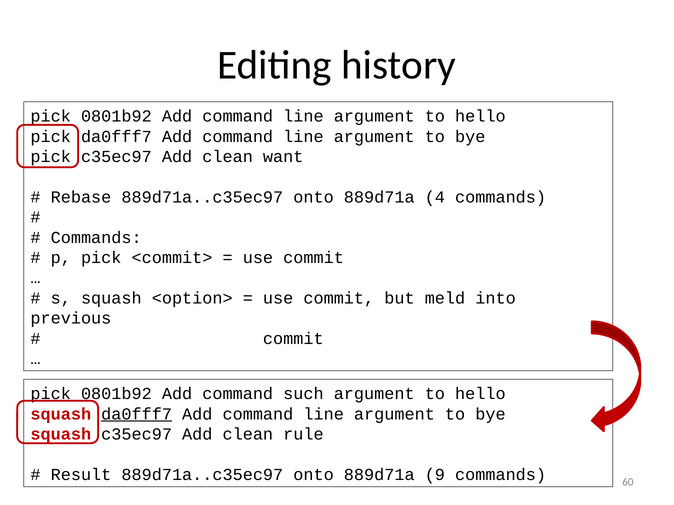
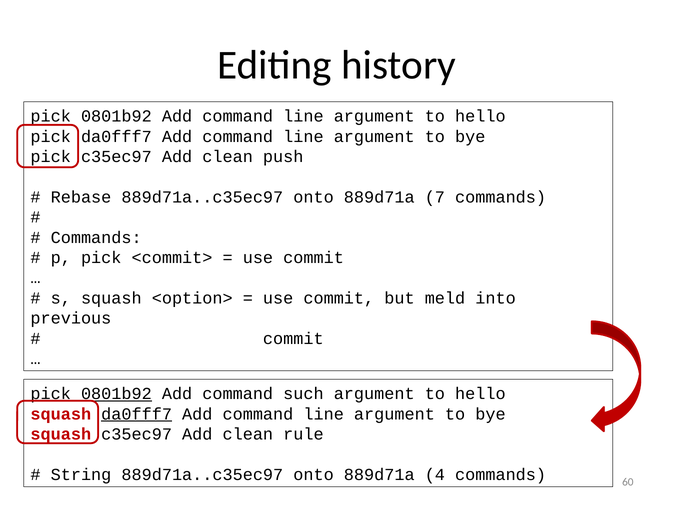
want: want -> push (283, 157)
4: 4 -> 7 (435, 197)
0801b92 underline: none -> present (116, 394)
Result: Result -> String (81, 475)
9: 9 -> 4 (435, 475)
